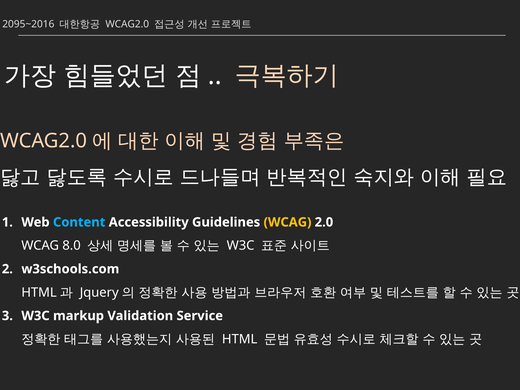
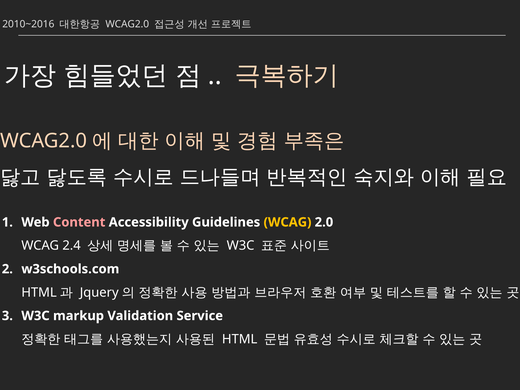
2095~2016: 2095~2016 -> 2010~2016 (28, 24)
Content colour: light blue -> pink (79, 222)
8.0: 8.0 -> 2.4 (72, 246)
